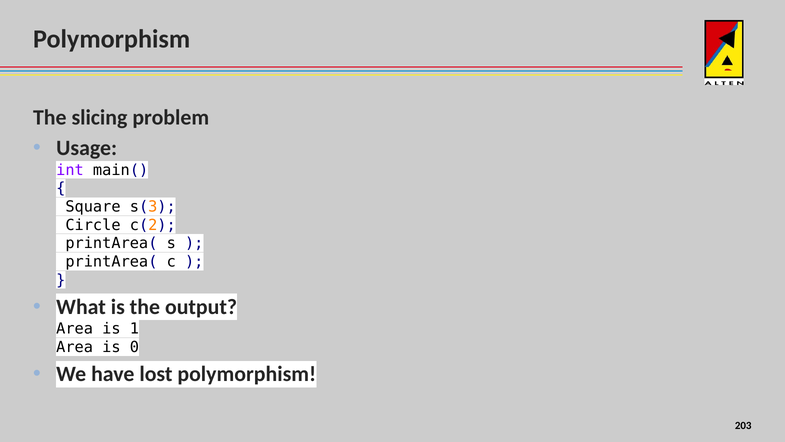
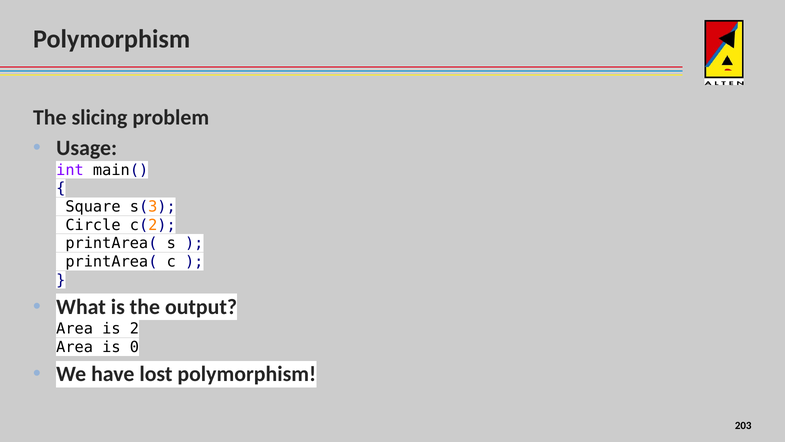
1: 1 -> 2 (134, 329)
